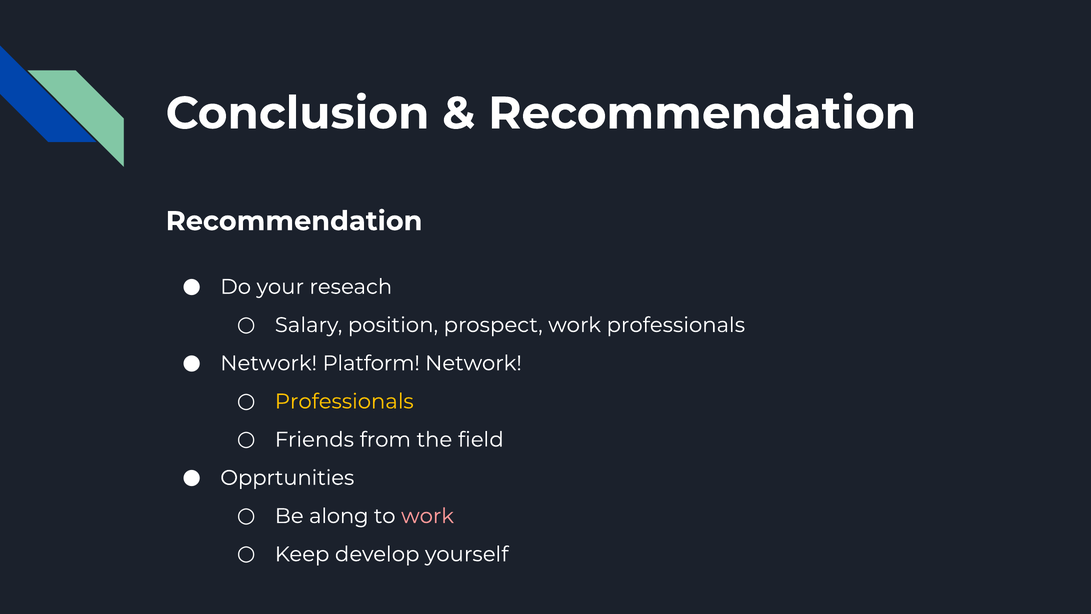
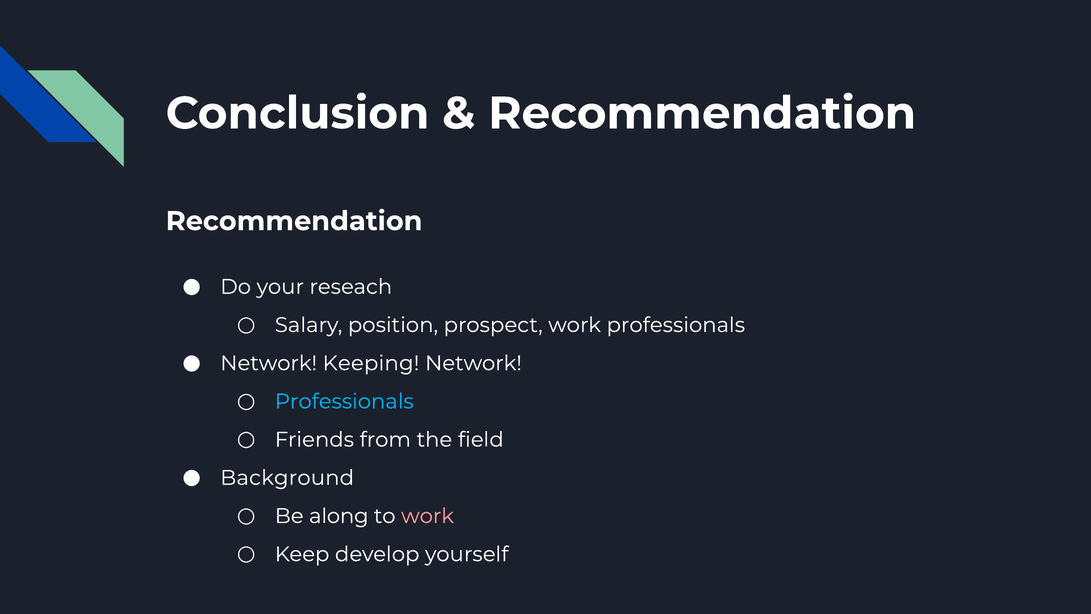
Platform: Platform -> Keeping (371, 363)
Professionals colour: yellow -> light blue (344, 401)
Opprtunities: Opprtunities -> Background (287, 478)
